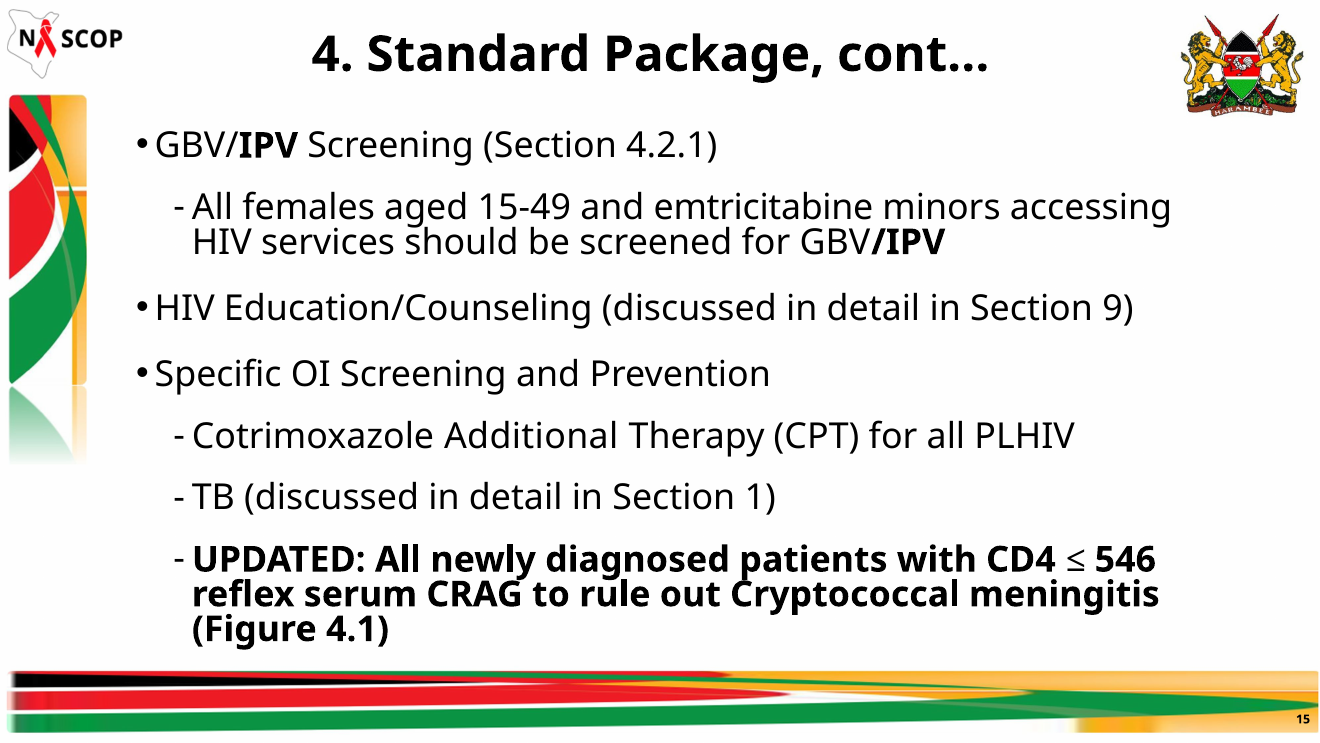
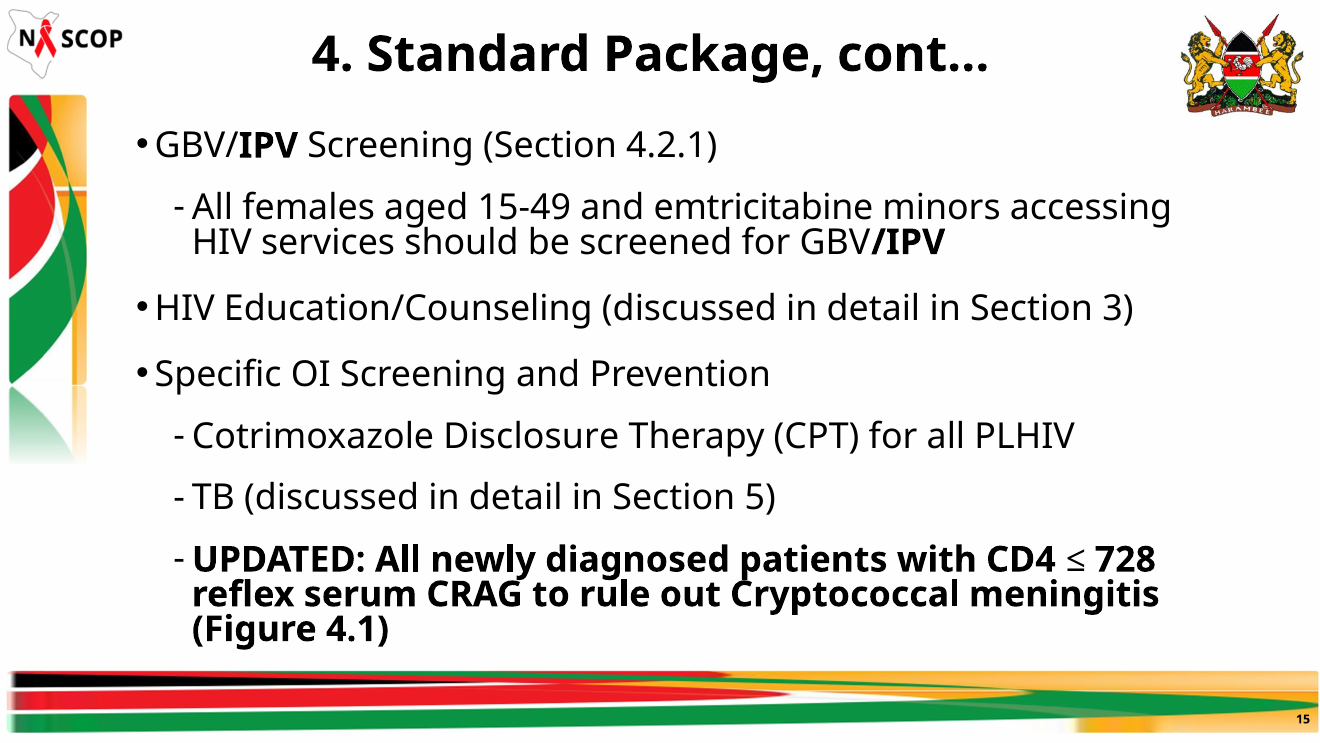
9: 9 -> 3 (1118, 308)
Additional: Additional -> Disclosure (531, 436)
1: 1 -> 5 (760, 498)
546: 546 -> 728 (1125, 559)
